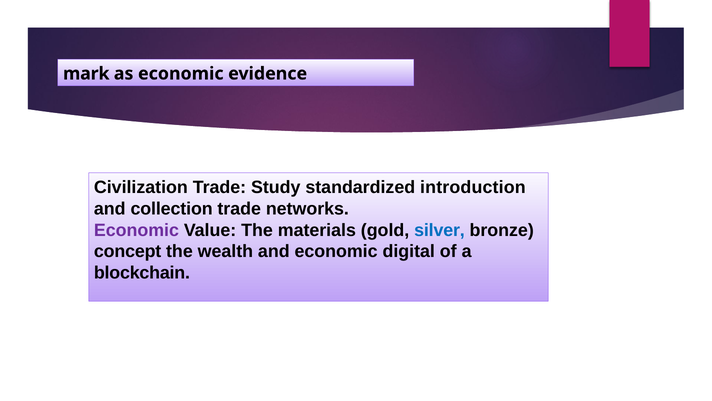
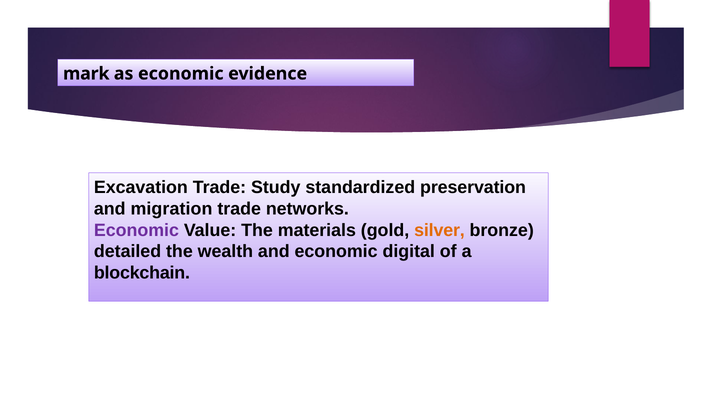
Civilization: Civilization -> Excavation (141, 187)
introduction: introduction -> preservation (473, 187)
collection: collection -> migration (171, 209)
silver colour: blue -> orange (439, 230)
concept: concept -> detailed (128, 251)
